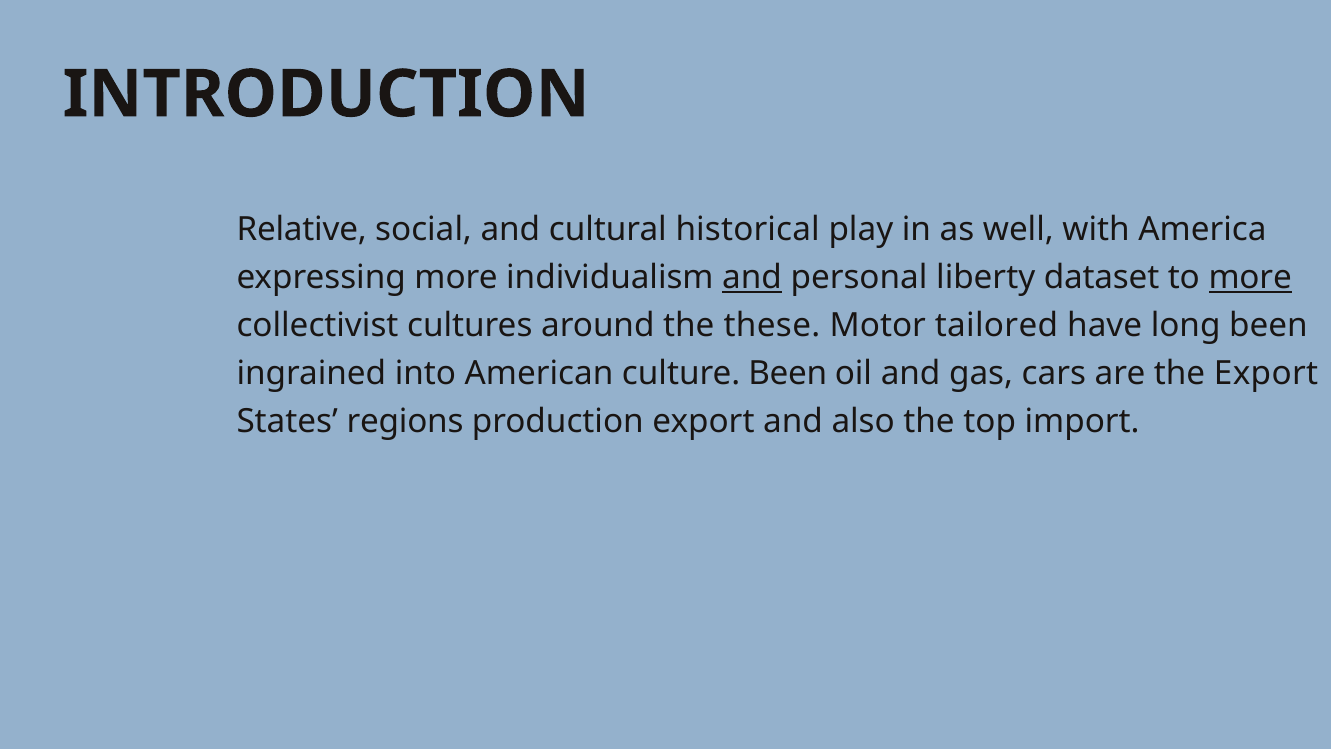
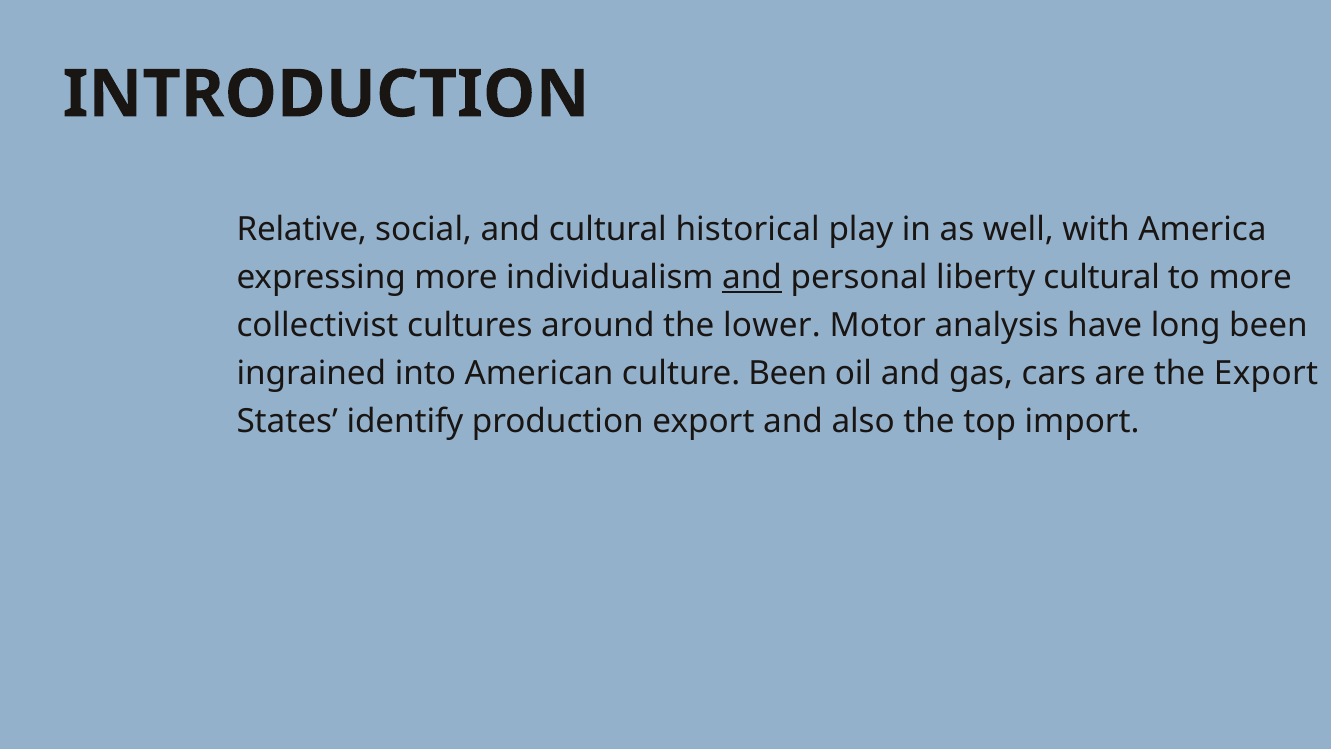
liberty dataset: dataset -> cultural (1102, 278)
more underline: present -> none (1250, 278)
these: these -> lower (772, 326)
tailored: tailored -> analysis (997, 326)
regions: regions -> identify (405, 421)
